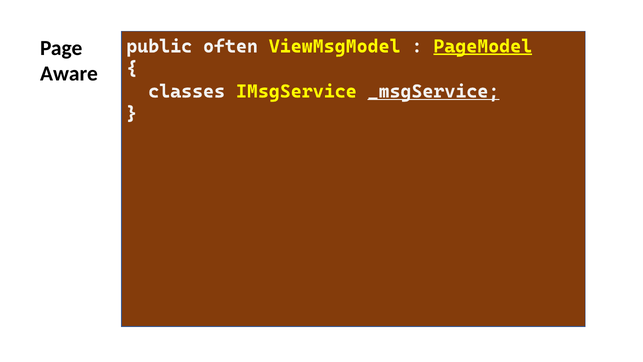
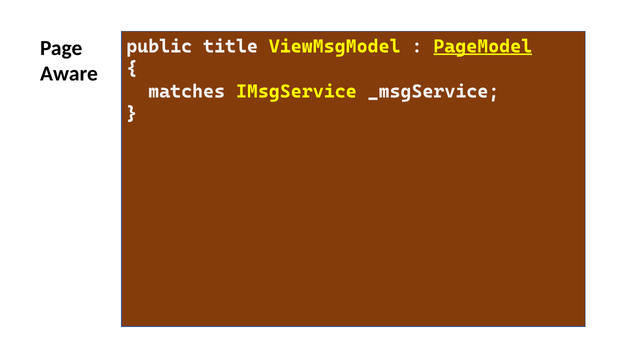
often: often -> title (230, 46)
classes: classes -> matches (187, 91)
_msgService underline: present -> none (433, 91)
